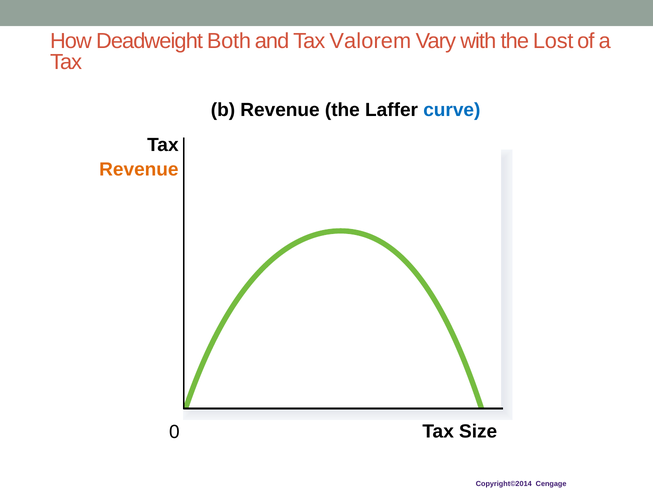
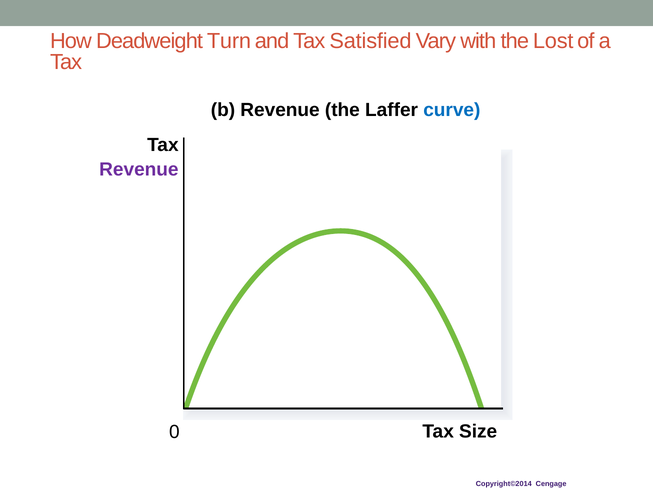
Both: Both -> Turn (229, 41)
Valorem: Valorem -> Satisfied (371, 41)
Revenue colour: orange -> purple (139, 170)
